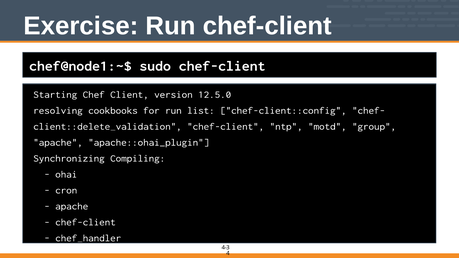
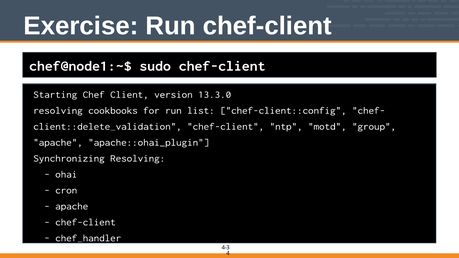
12.5.0: 12.5.0 -> 13.3.0 (215, 95)
Synchronizing Compiling: Compiling -> Resolving (138, 158)
